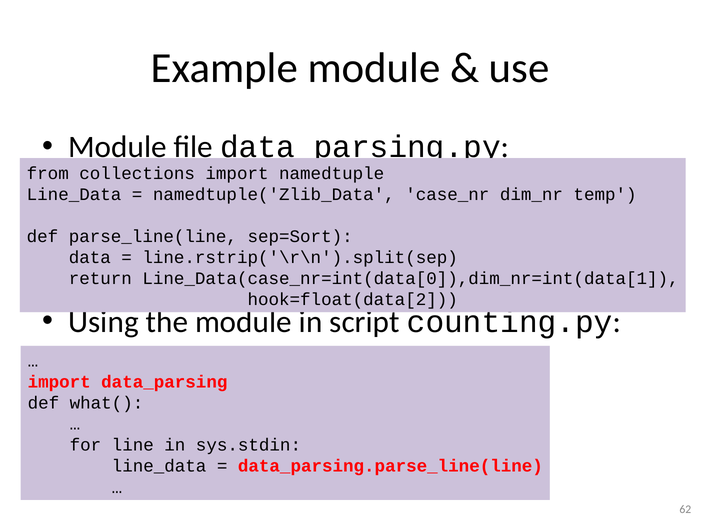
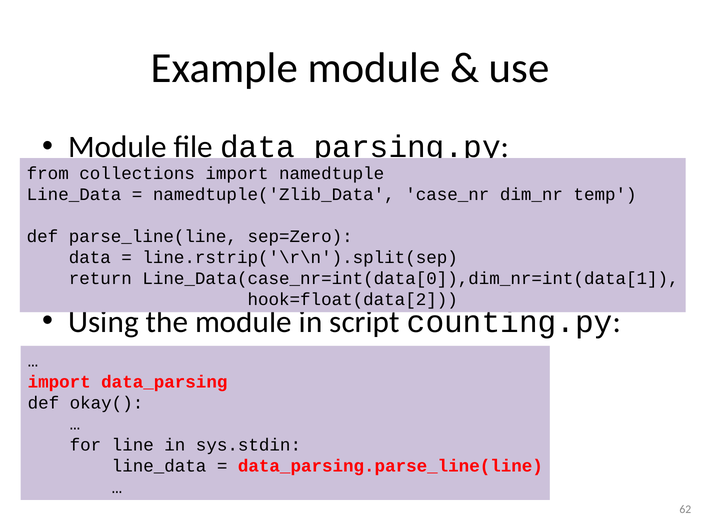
sep=Sort: sep=Sort -> sep=Zero (300, 236)
what(: what( -> okay( (106, 403)
